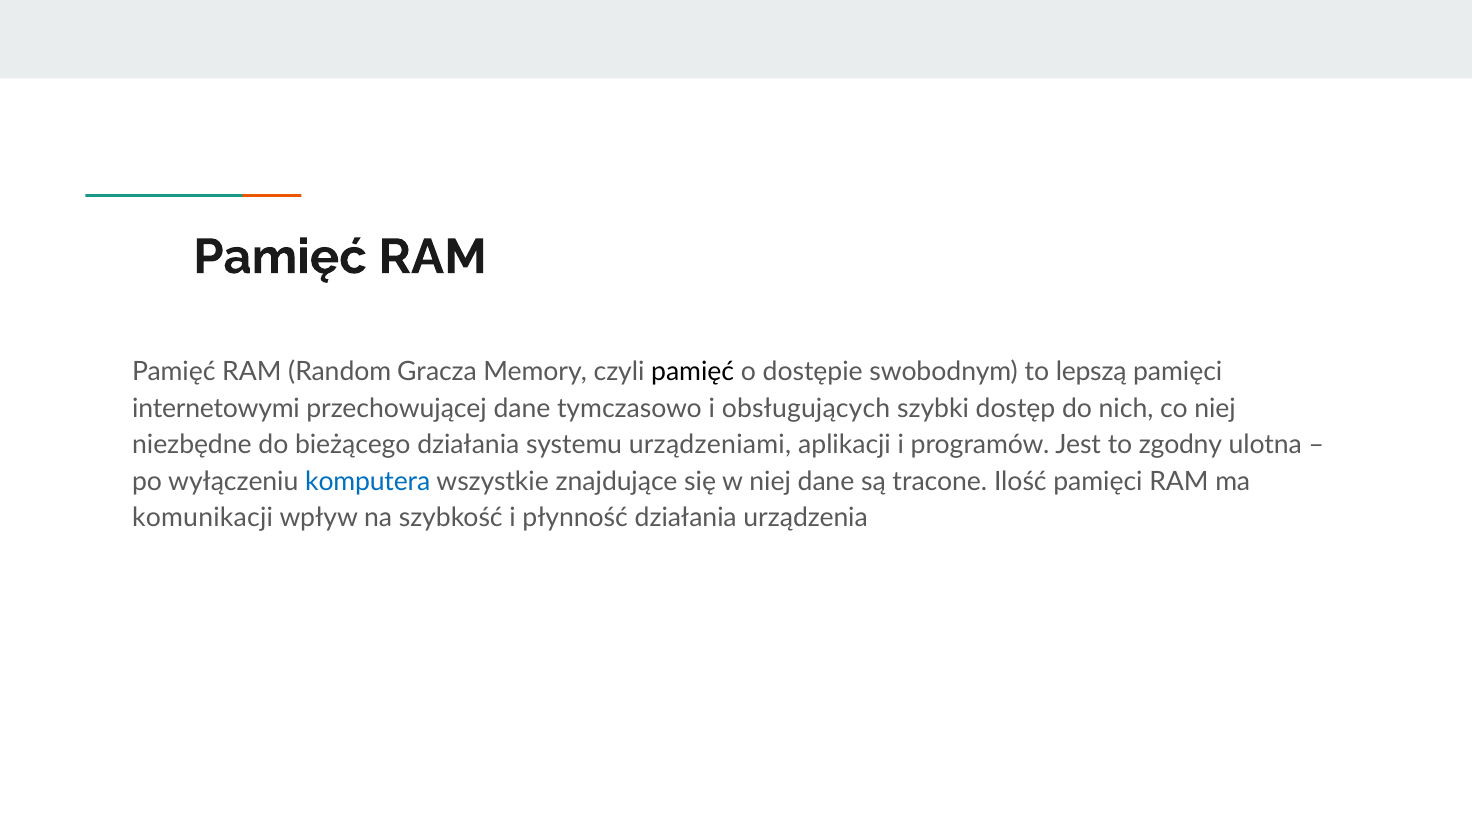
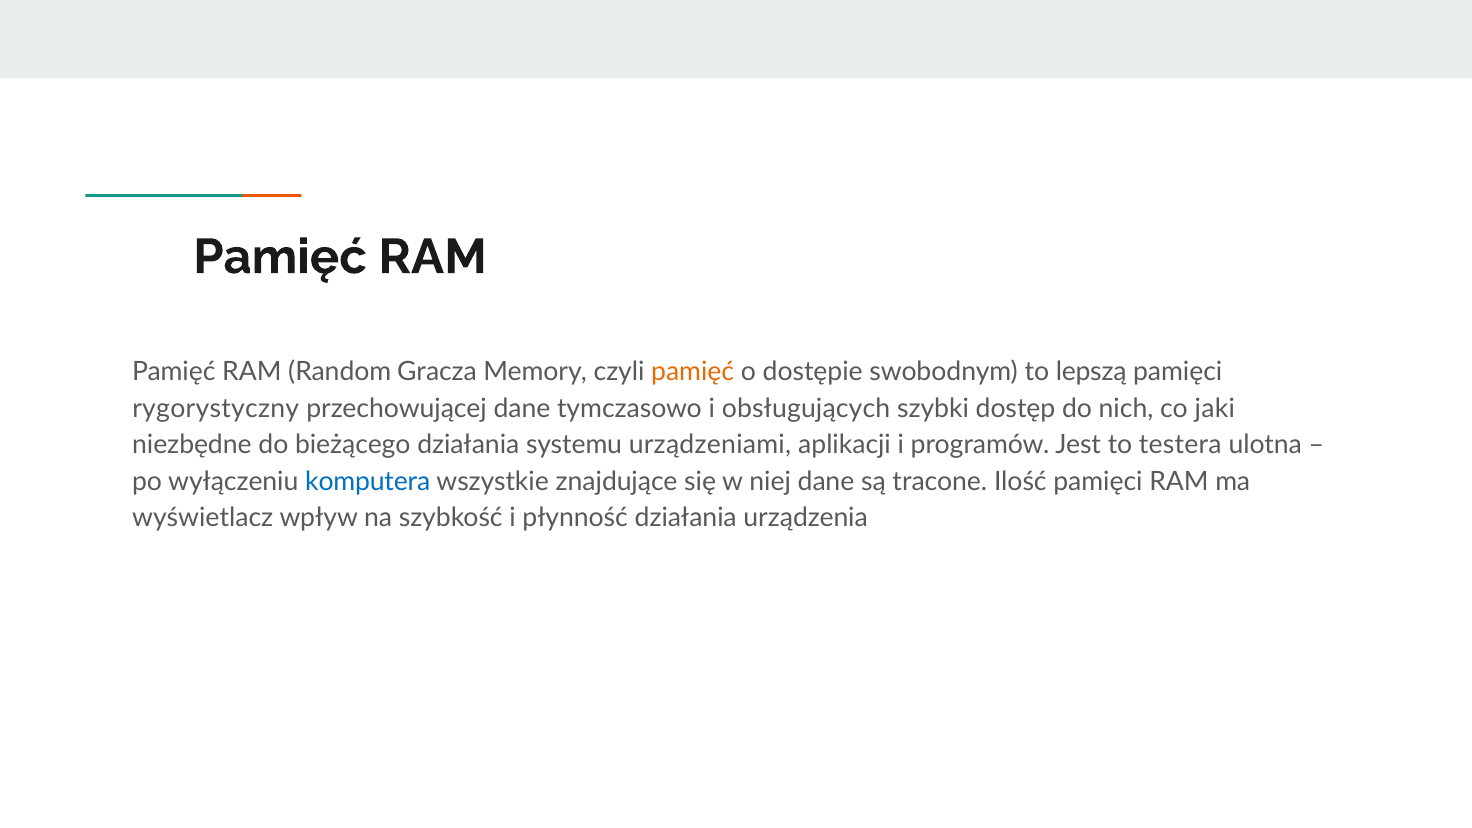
pamięć colour: black -> orange (693, 372)
internetowymi: internetowymi -> rygorystyczny (216, 408)
co niej: niej -> jaki (1215, 408)
zgodny: zgodny -> testera (1180, 445)
komunikacji: komunikacji -> wyświetlacz (203, 518)
